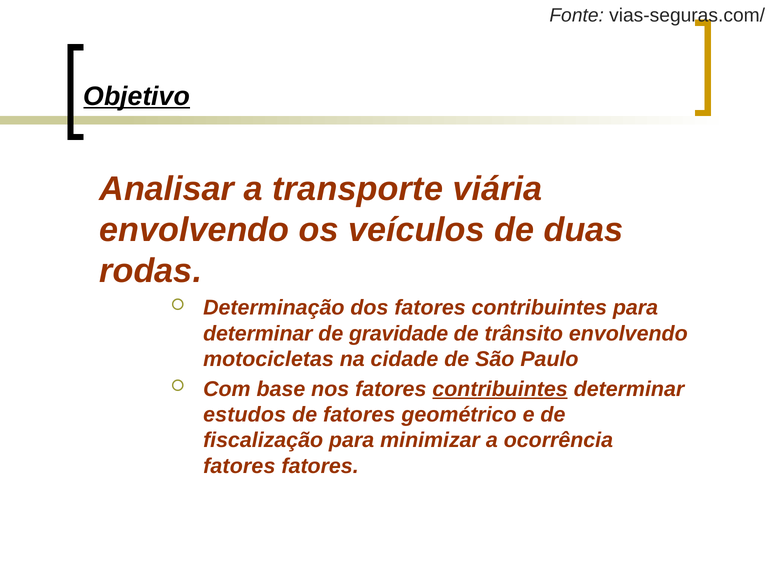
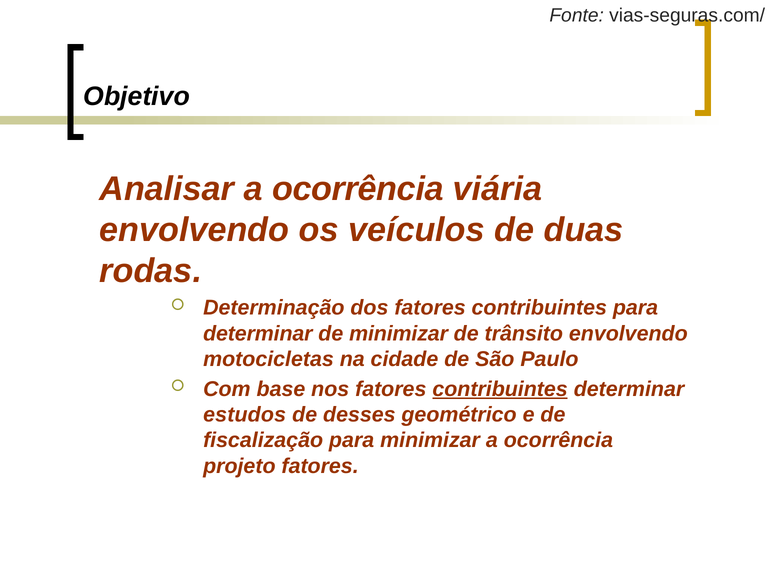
Objetivo underline: present -> none (137, 96)
Analisar a transporte: transporte -> ocorrência (358, 189)
de gravidade: gravidade -> minimizar (399, 333)
de fatores: fatores -> desses (359, 415)
fatores: fatores -> projeto (239, 466)
